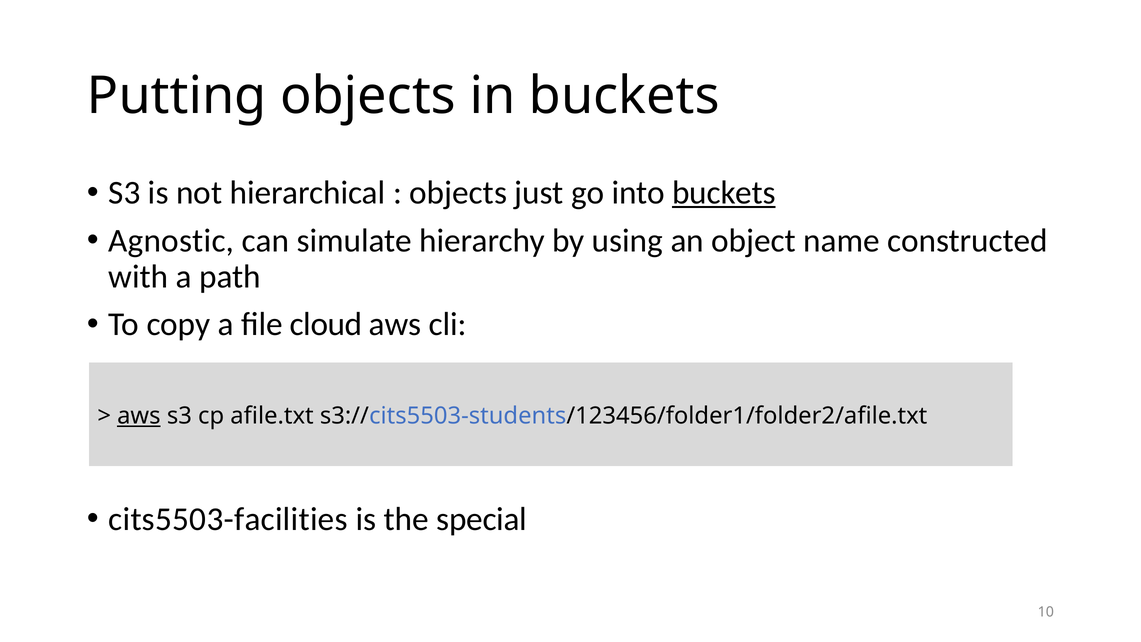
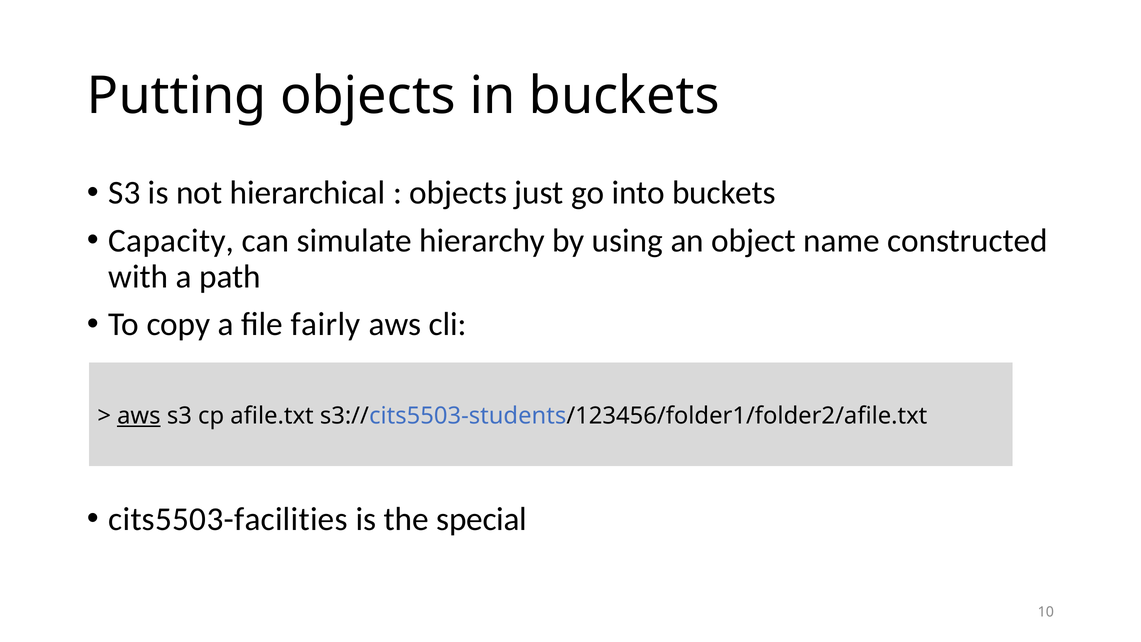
buckets underline: present -> none (724, 193)
Agnostic: Agnostic -> Capacity (171, 241)
cloud: cloud -> fairly (326, 324)
